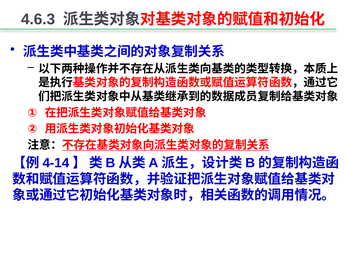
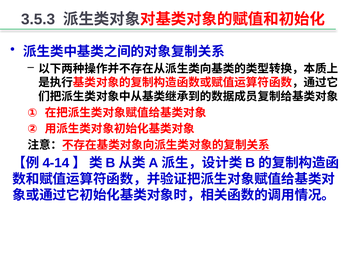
4.6.3: 4.6.3 -> 3.5.3 (38, 19)
